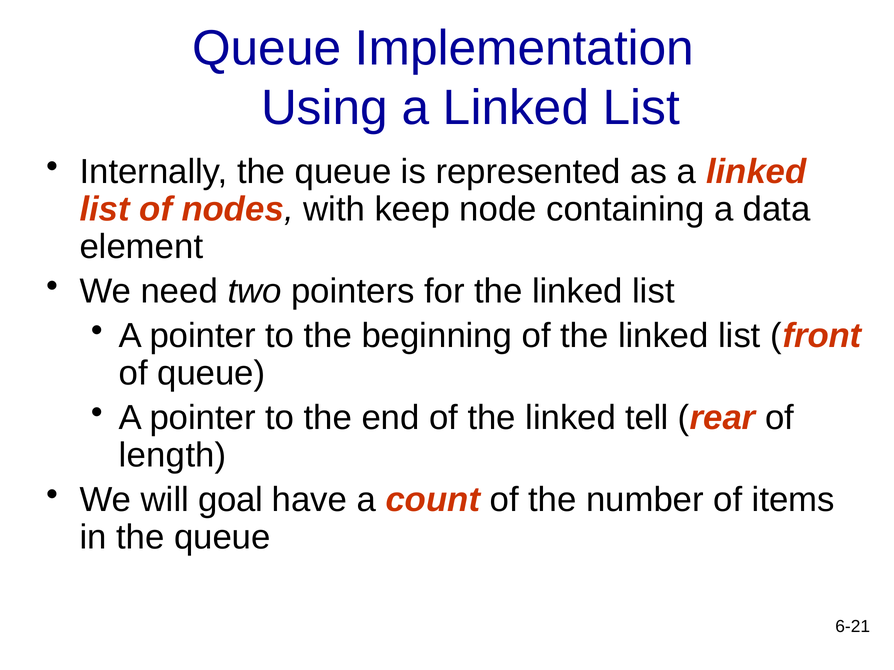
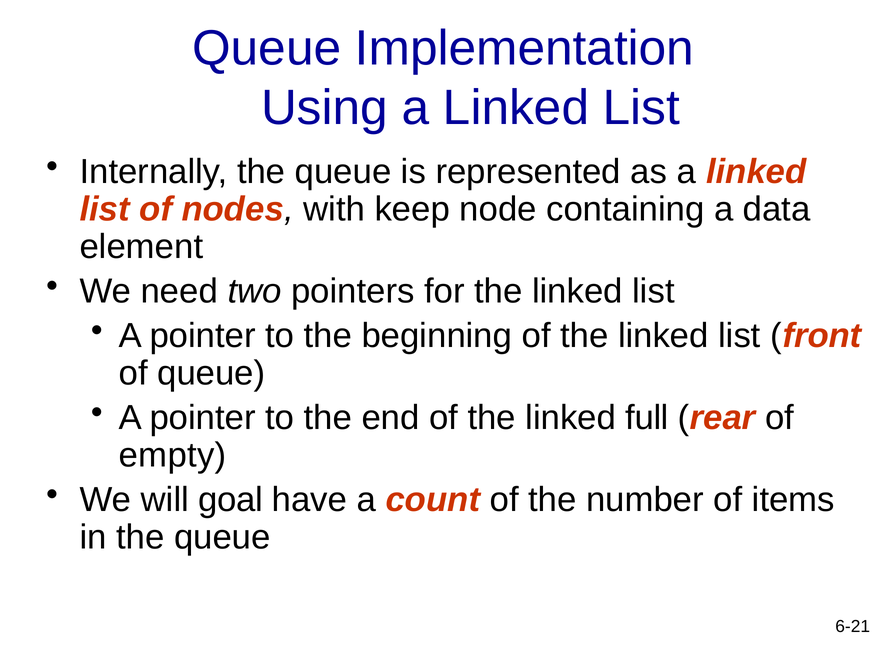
tell: tell -> full (647, 418)
length: length -> empty (173, 456)
